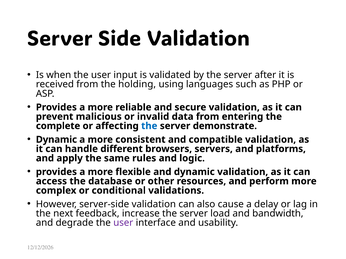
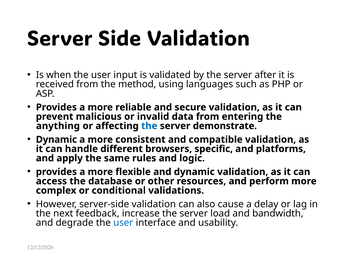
holding: holding -> method (137, 84)
complete: complete -> anything (58, 126)
servers: servers -> specific (214, 149)
user colour: purple -> blue (123, 223)
